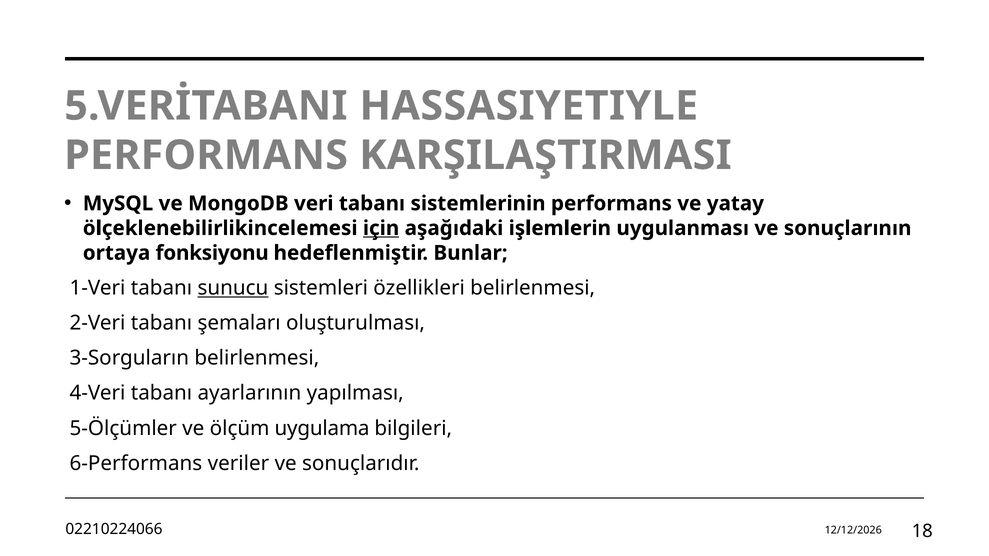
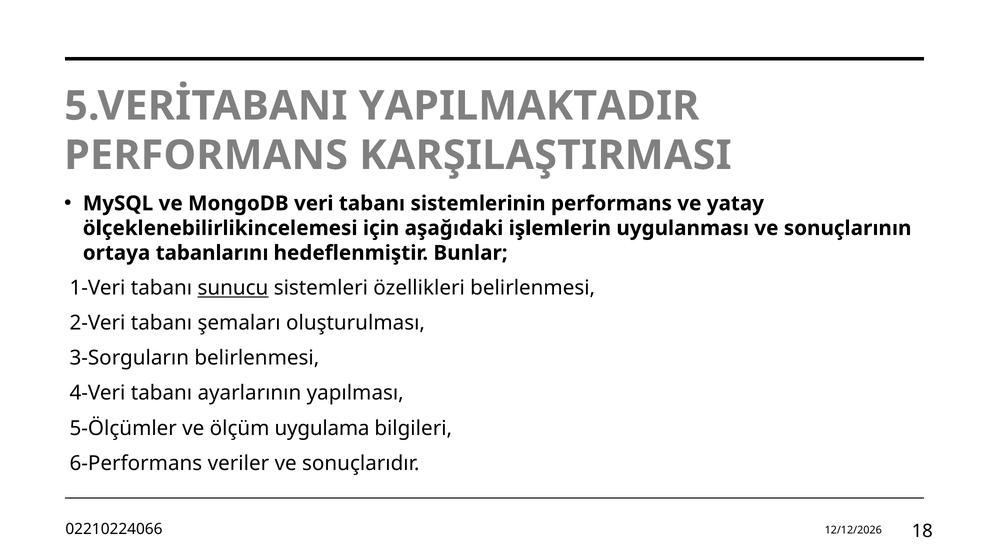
HASSASIYETIYLE: HASSASIYETIYLE -> YAPILMAKTADIR (529, 106)
için underline: present -> none (381, 228)
fonksiyonu: fonksiyonu -> tabanlarını (212, 253)
